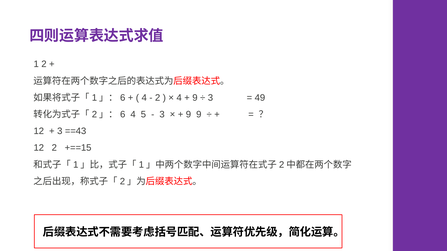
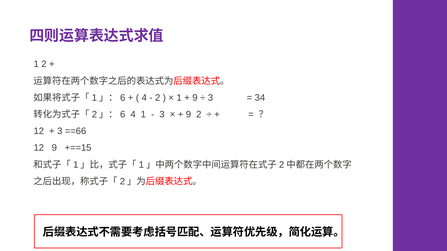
4: 4 -> 1 (179, 98)
49: 49 -> 34 (260, 98)
4 5: 5 -> 1 (143, 115)
9 9: 9 -> 2 (199, 115)
==43: ==43 -> ==66 (76, 131)
12 2: 2 -> 9 (54, 148)
